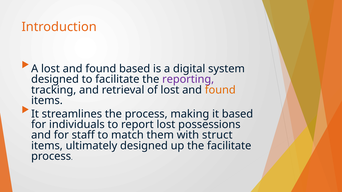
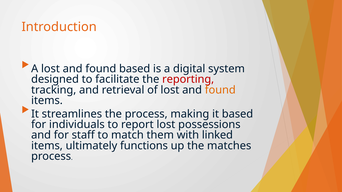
reporting colour: purple -> red (188, 79)
struct: struct -> linked (217, 135)
ultimately designed: designed -> functions (144, 146)
the facilitate: facilitate -> matches (229, 146)
